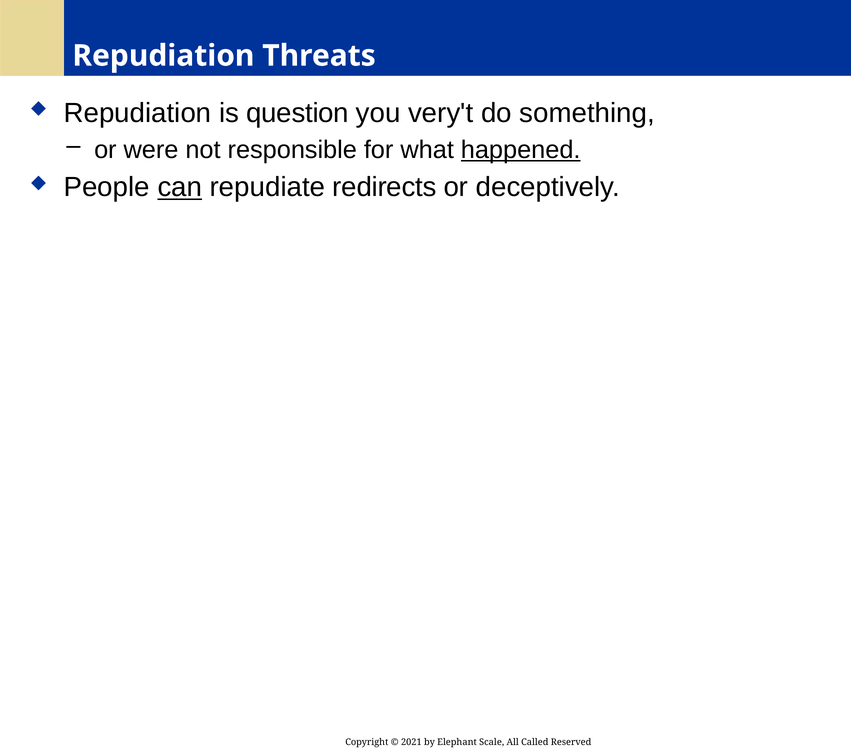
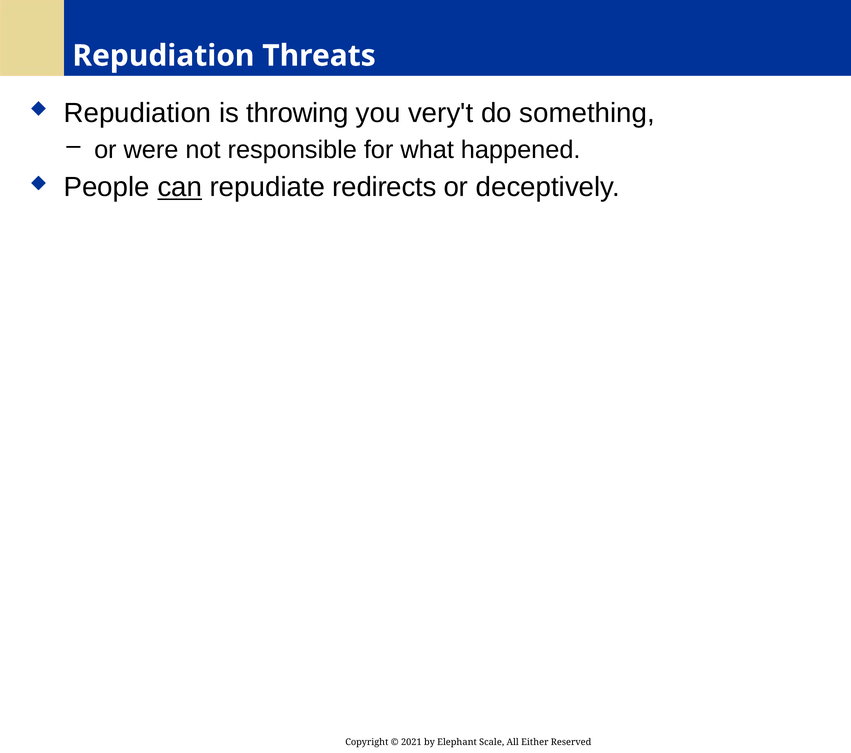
question: question -> throwing (298, 113)
happened underline: present -> none (521, 150)
Called: Called -> Either (535, 743)
